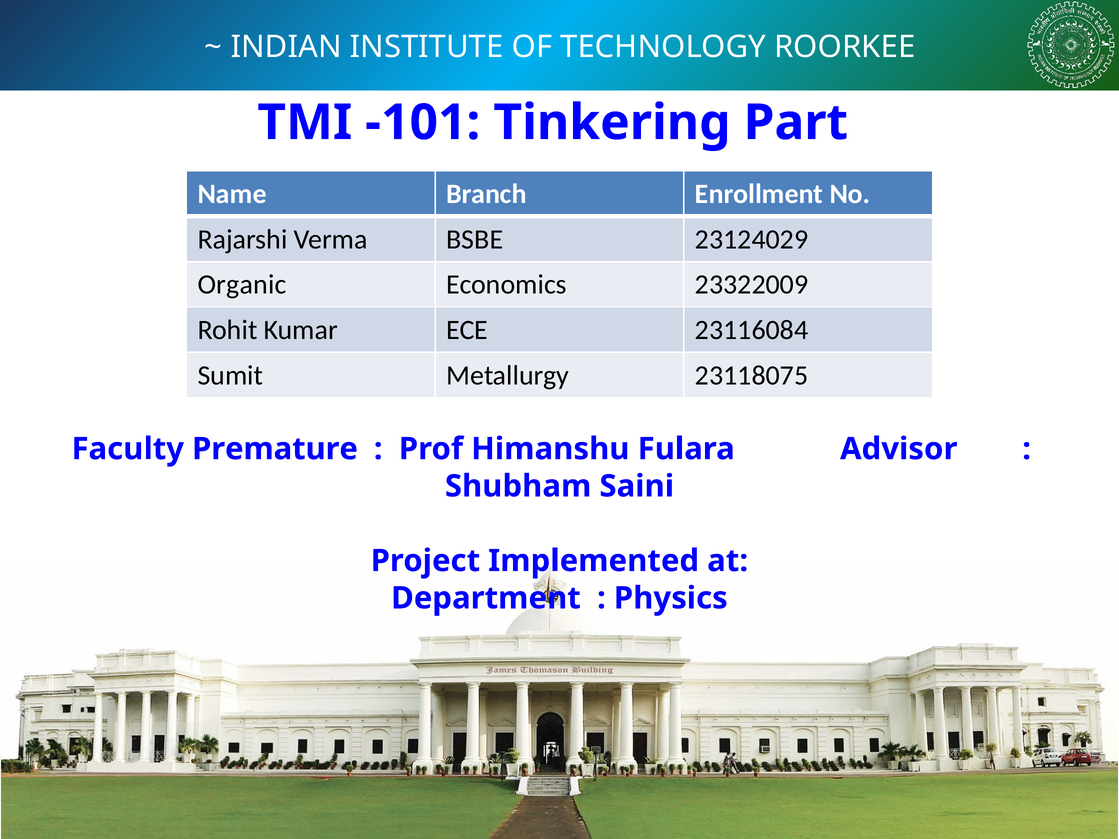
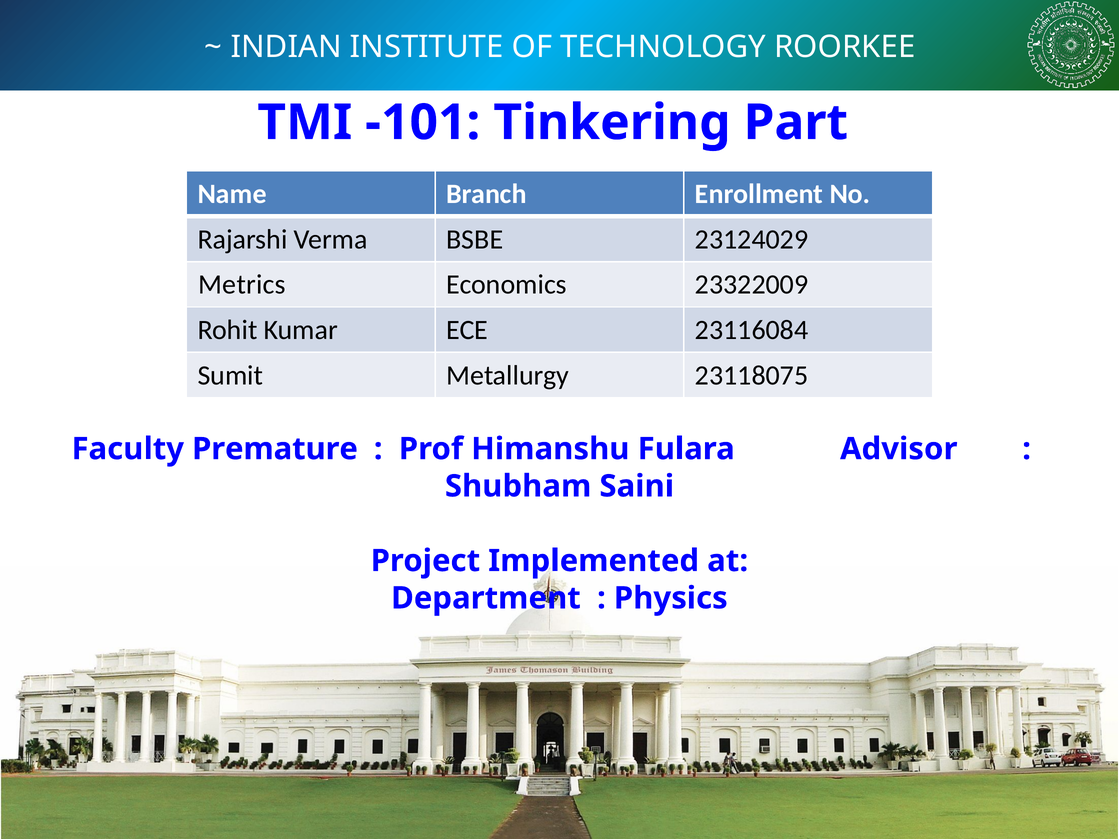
Organic: Organic -> Metrics (242, 285)
